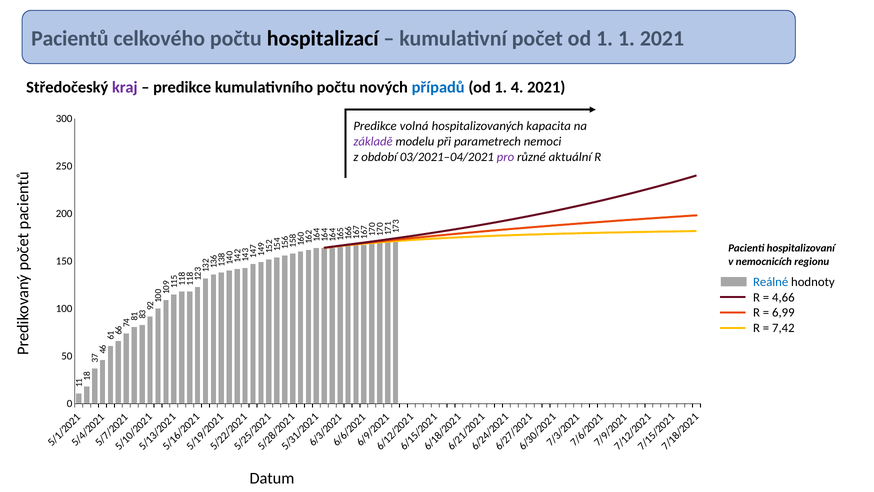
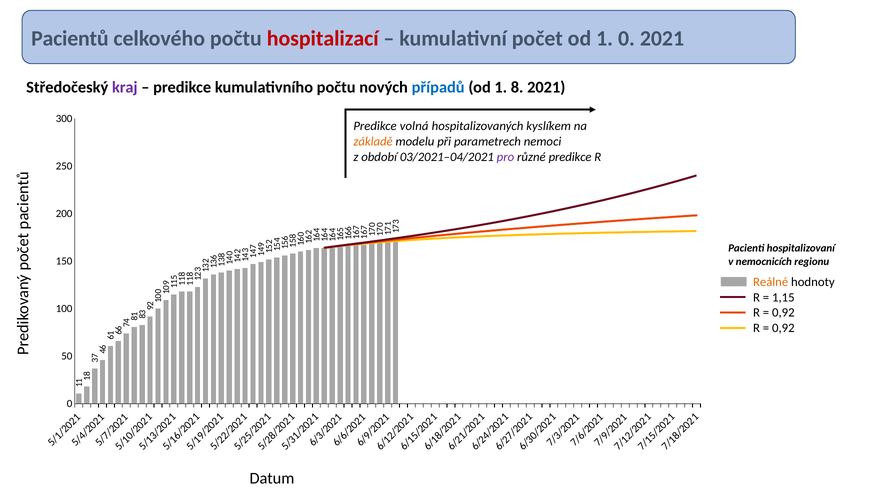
hospitalizací colour: black -> red (323, 38)
od 1 1: 1 -> 0 (626, 38)
od 1 4: 4 -> 8 (517, 87)
kapacita: kapacita -> kyslíkem (549, 126)
základě colour: purple -> orange (373, 141)
různé aktuální: aktuální -> predikce (570, 157)
Reálné colour: blue -> orange (771, 282)
4,66: 4,66 -> 1,15 (783, 297)
6,99: 6,99 -> 0,92 (783, 312)
7,42: 7,42 -> 0,92 (783, 328)
